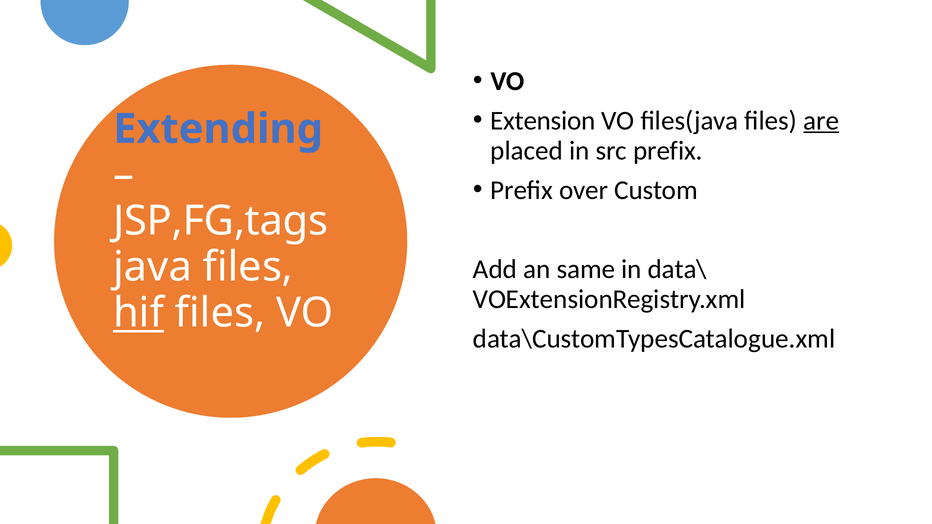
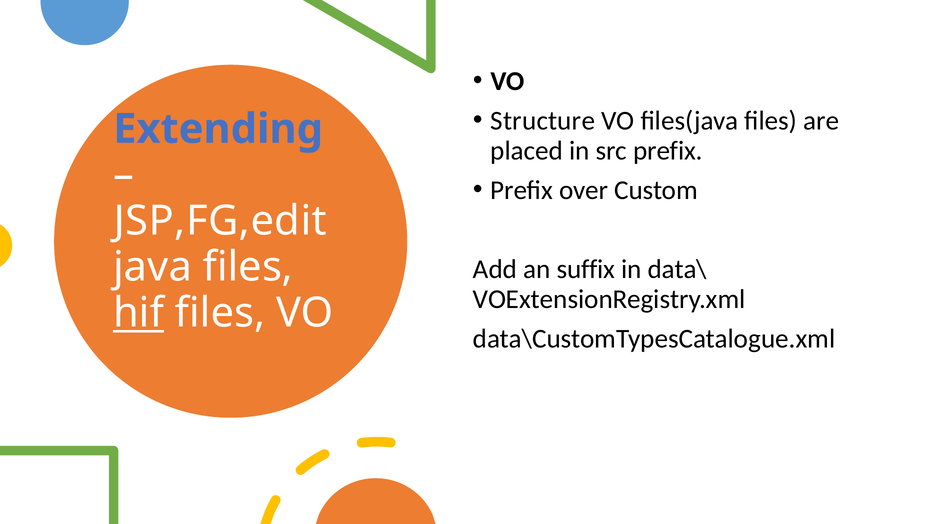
Extension: Extension -> Structure (543, 121)
are underline: present -> none (821, 121)
JSP,FG,tags: JSP,FG,tags -> JSP,FG,edit (220, 221)
same: same -> suffix (586, 269)
